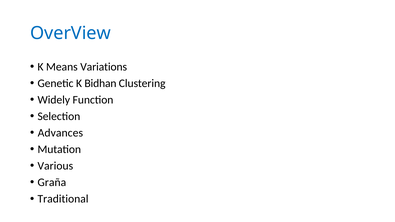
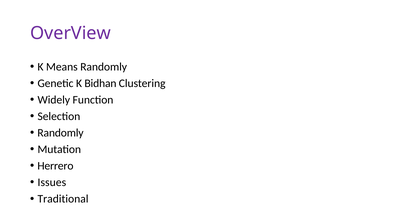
OverView colour: blue -> purple (70, 33)
Means Variations: Variations -> Randomly (104, 67)
Advances: Advances -> Randomly (60, 133)
Various: Various -> Herrero (55, 166)
Graña: Graña -> Issues (52, 183)
